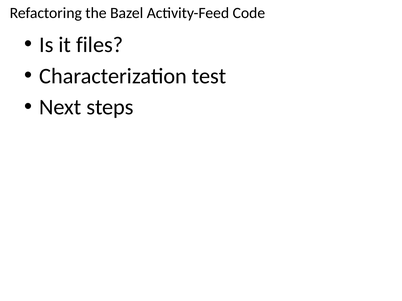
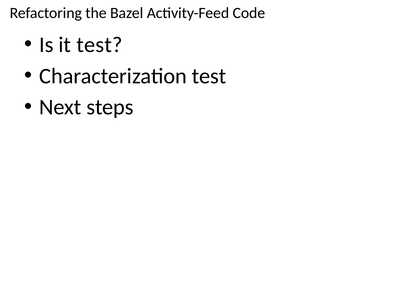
it files: files -> test (100, 45)
